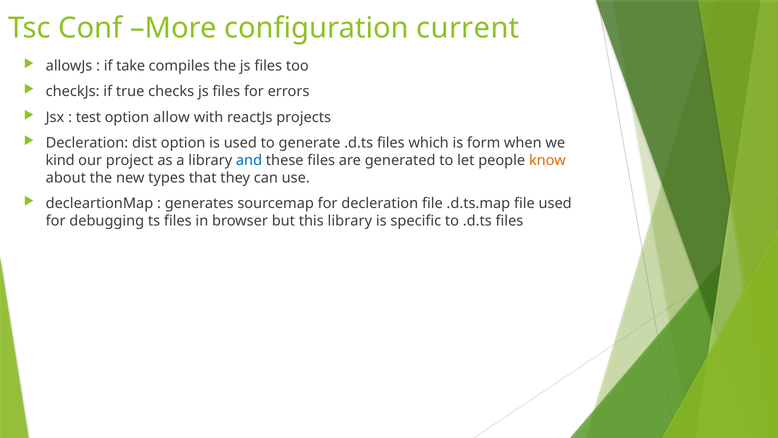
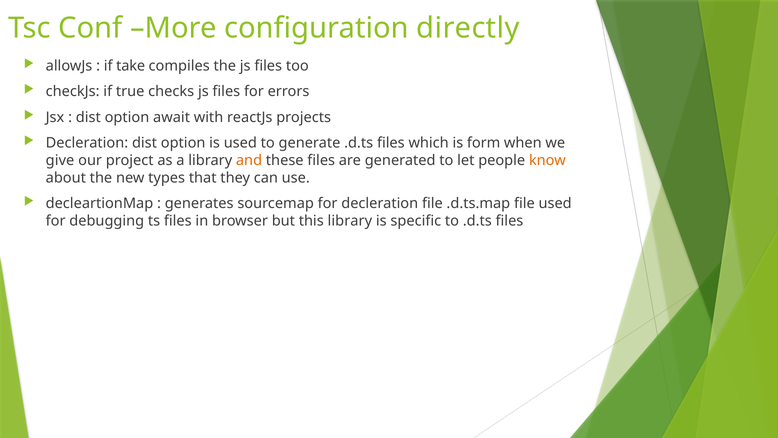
current: current -> directly (468, 28)
test: test -> dist (88, 117)
allow: allow -> await (172, 117)
kind: kind -> give (60, 160)
and colour: blue -> orange (249, 160)
